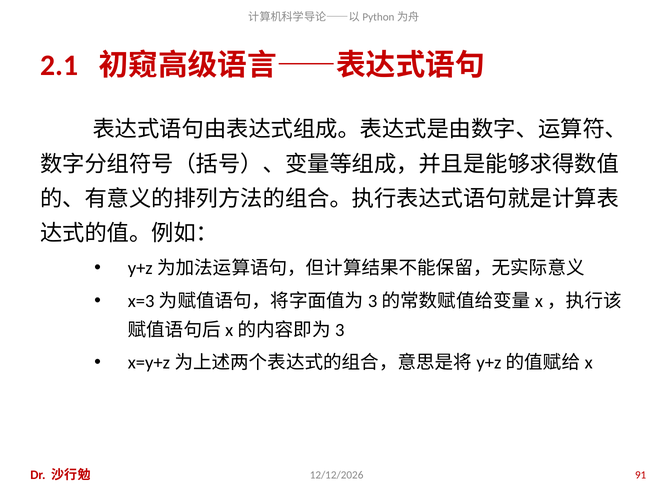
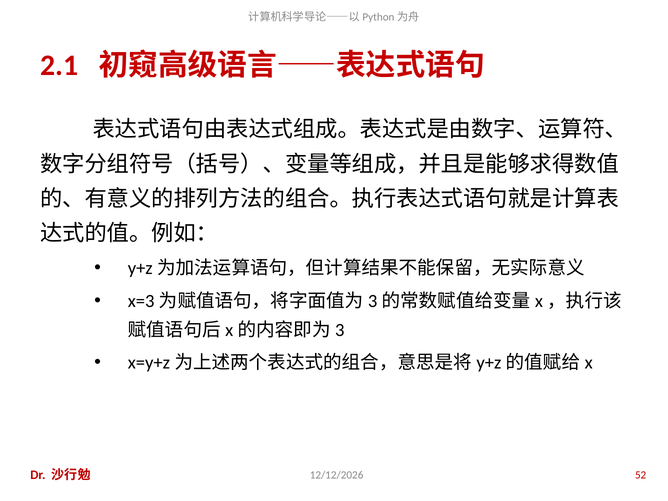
91: 91 -> 52 (641, 475)
